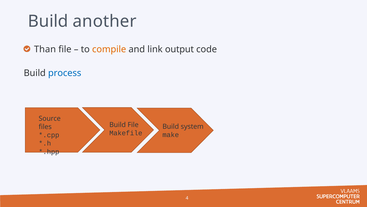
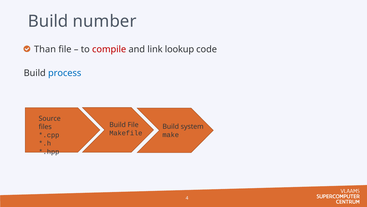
another: another -> number (105, 21)
compile colour: orange -> red (109, 49)
output: output -> lookup (179, 49)
